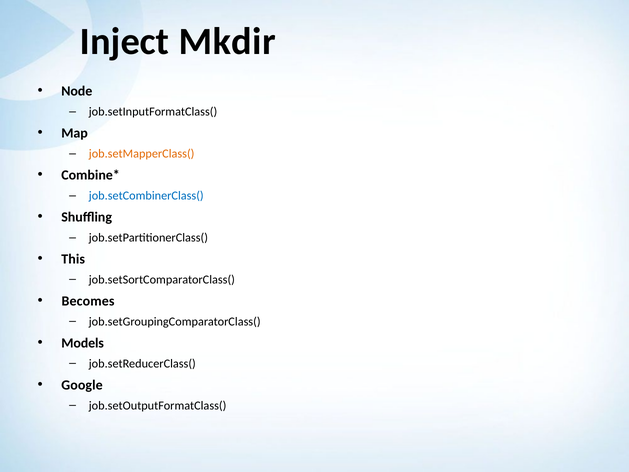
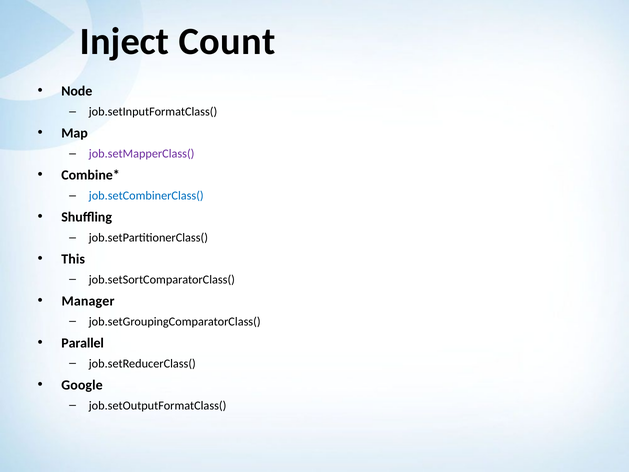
Mkdir: Mkdir -> Count (227, 42)
job.setMapperClass( colour: orange -> purple (142, 154)
Becomes: Becomes -> Manager (88, 301)
Models: Models -> Parallel (83, 343)
